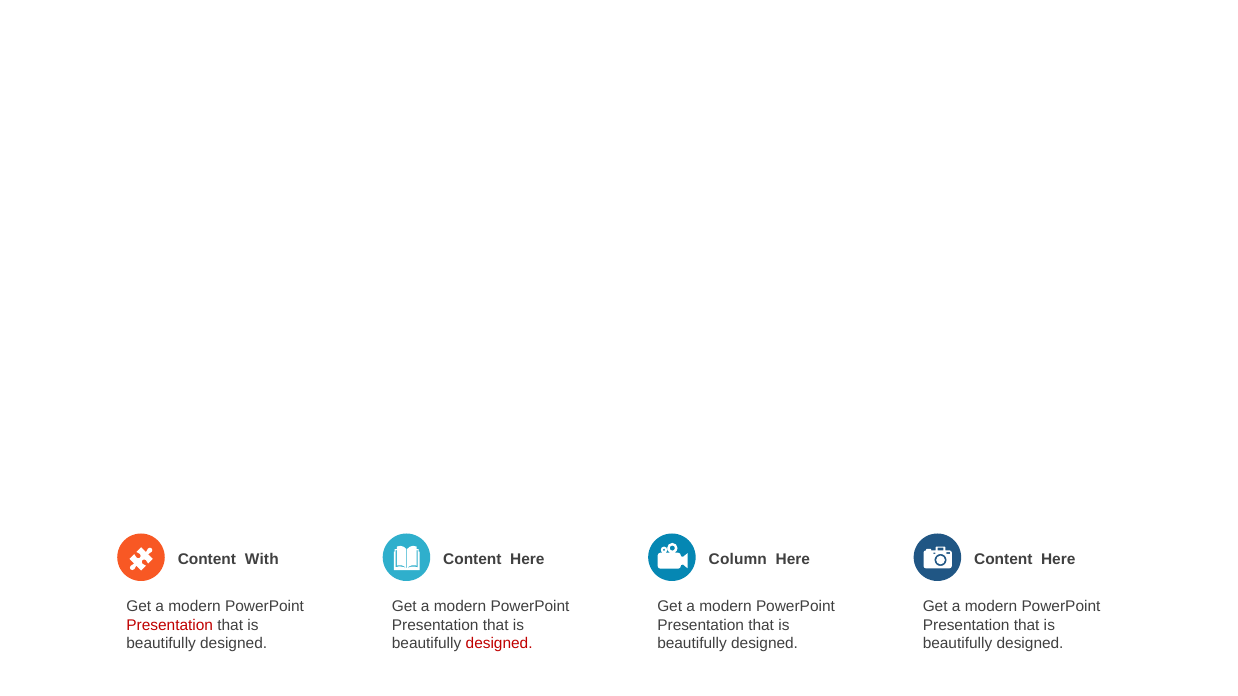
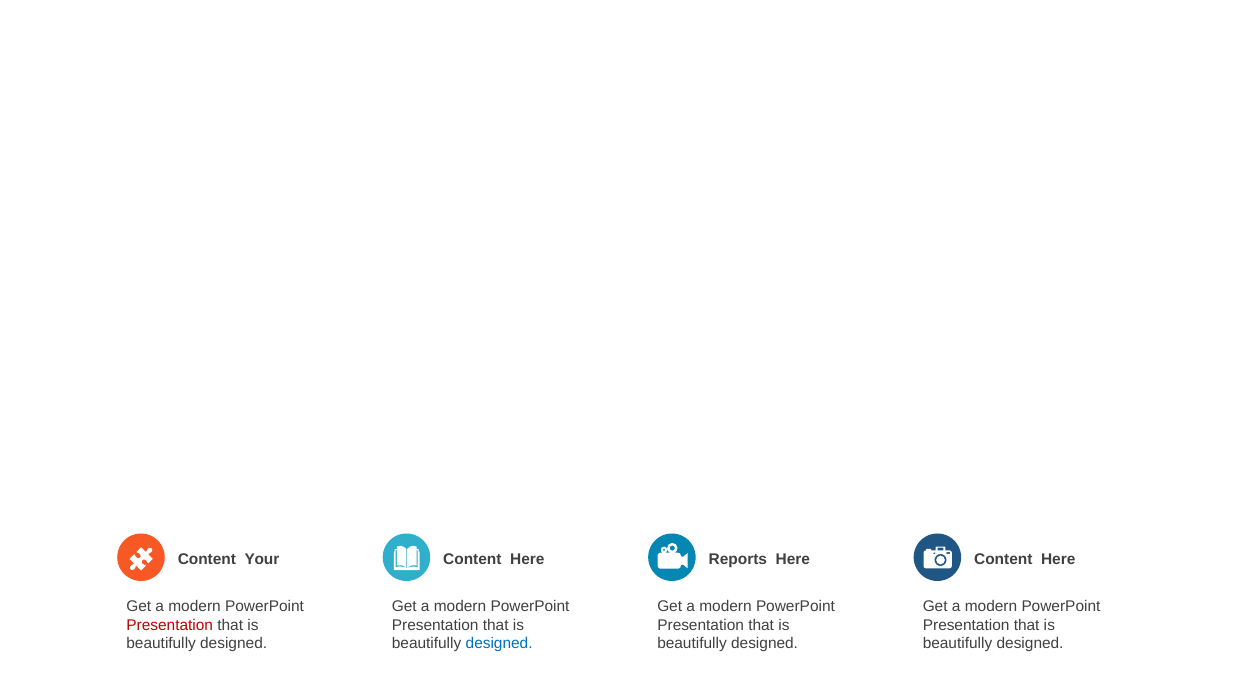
With: With -> Your (262, 560)
Column: Column -> Reports (738, 560)
designed colour: red -> blue (499, 644)
